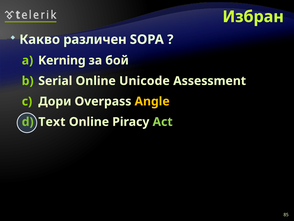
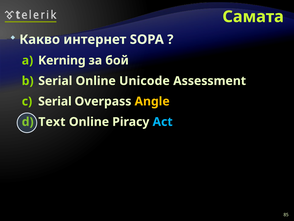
Избран: Избран -> Самата (253, 17)
различен: различен -> интернет (95, 39)
Дори: Дори -> Serial (55, 101)
Act colour: light green -> light blue (163, 122)
